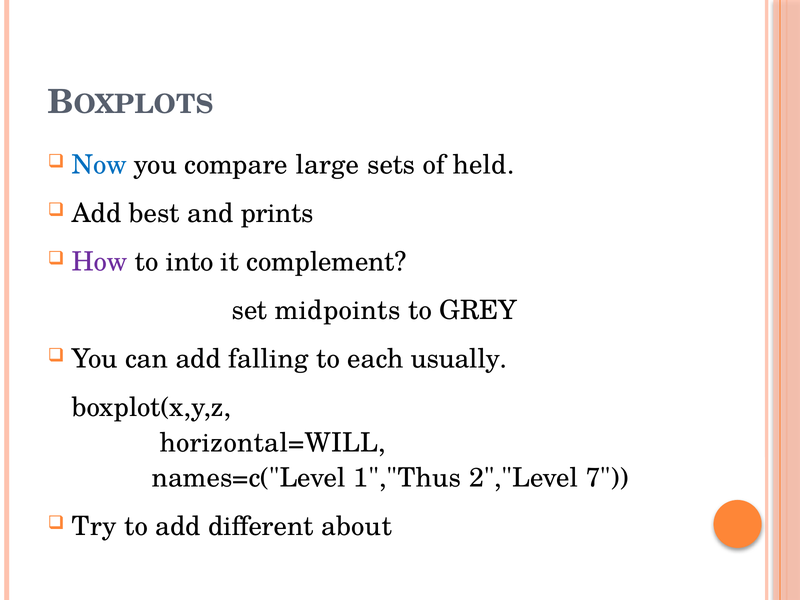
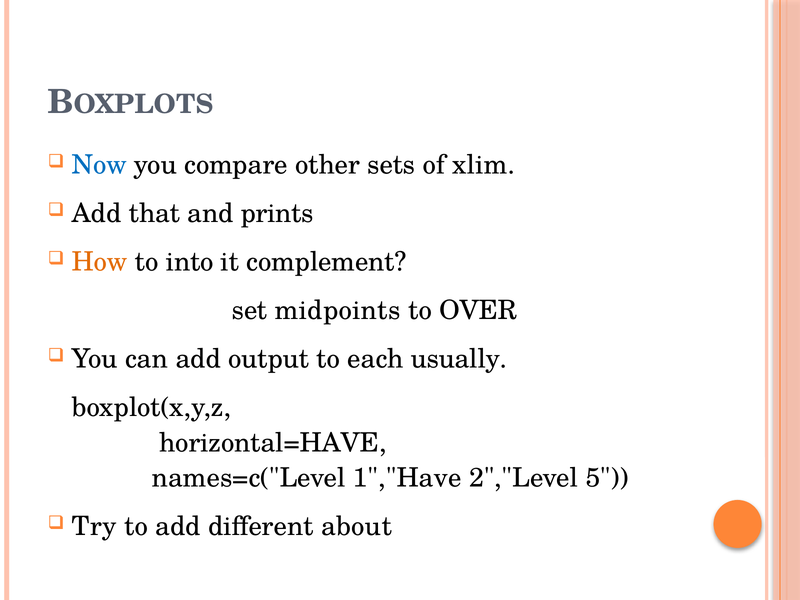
large: large -> other (328, 165)
held: held -> xlim (484, 165)
best: best -> that (154, 214)
How colour: purple -> orange (100, 262)
GREY: GREY -> OVER (478, 311)
falling: falling -> output (269, 359)
horizontal=WILL: horizontal=WILL -> horizontal=HAVE (273, 443)
1","Thus: 1","Thus -> 1","Have (407, 478)
7: 7 -> 5 (607, 478)
